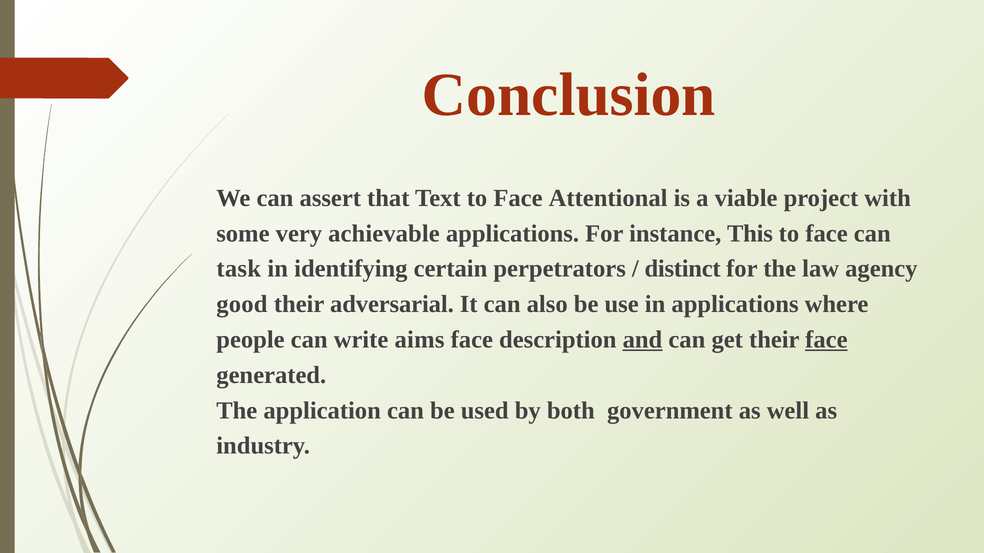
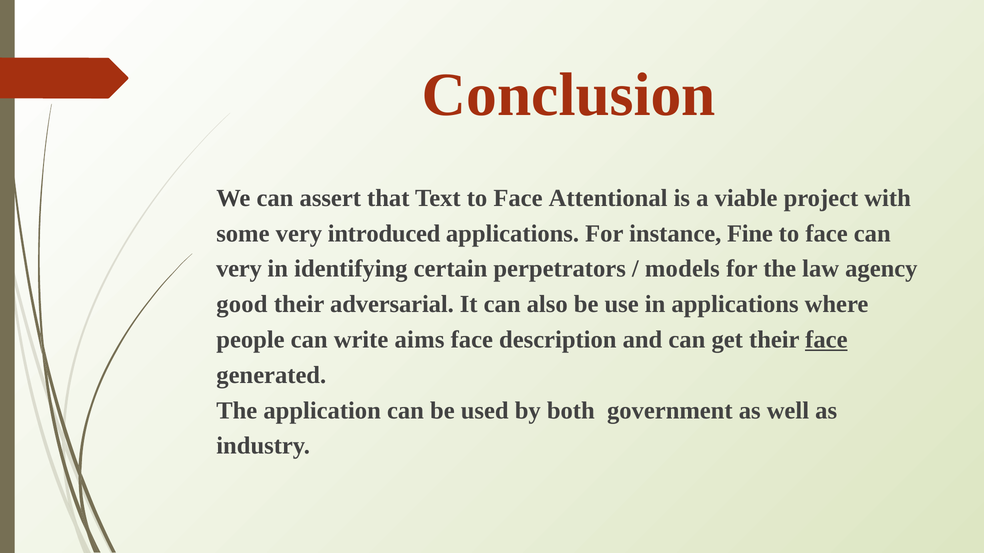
achievable: achievable -> introduced (384, 234)
This: This -> Fine (750, 234)
task: task -> very (239, 269)
distinct: distinct -> models (682, 269)
and underline: present -> none (642, 340)
